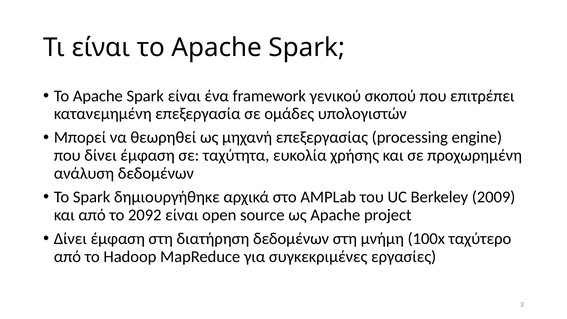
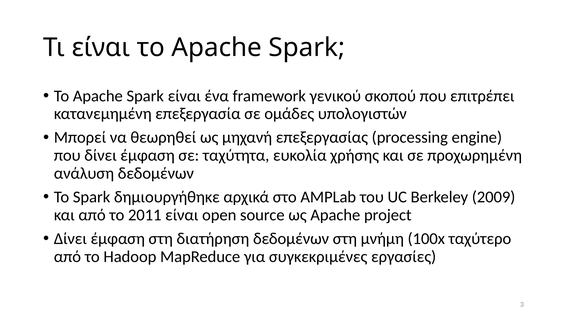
2092: 2092 -> 2011 (145, 215)
